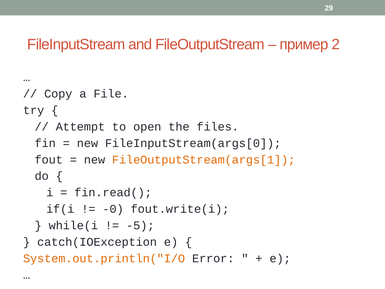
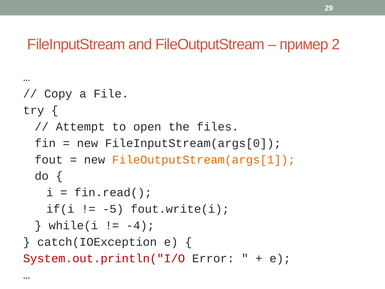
-0: -0 -> -5 (113, 209)
-5: -5 -> -4 (140, 225)
System.out.println("I/O colour: orange -> red (104, 258)
